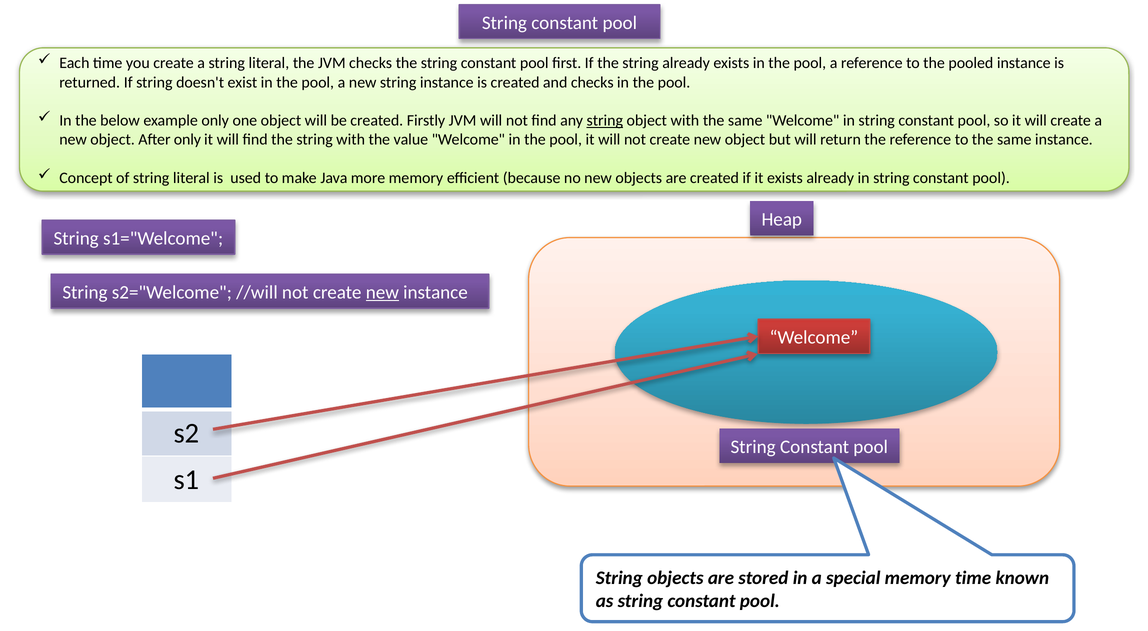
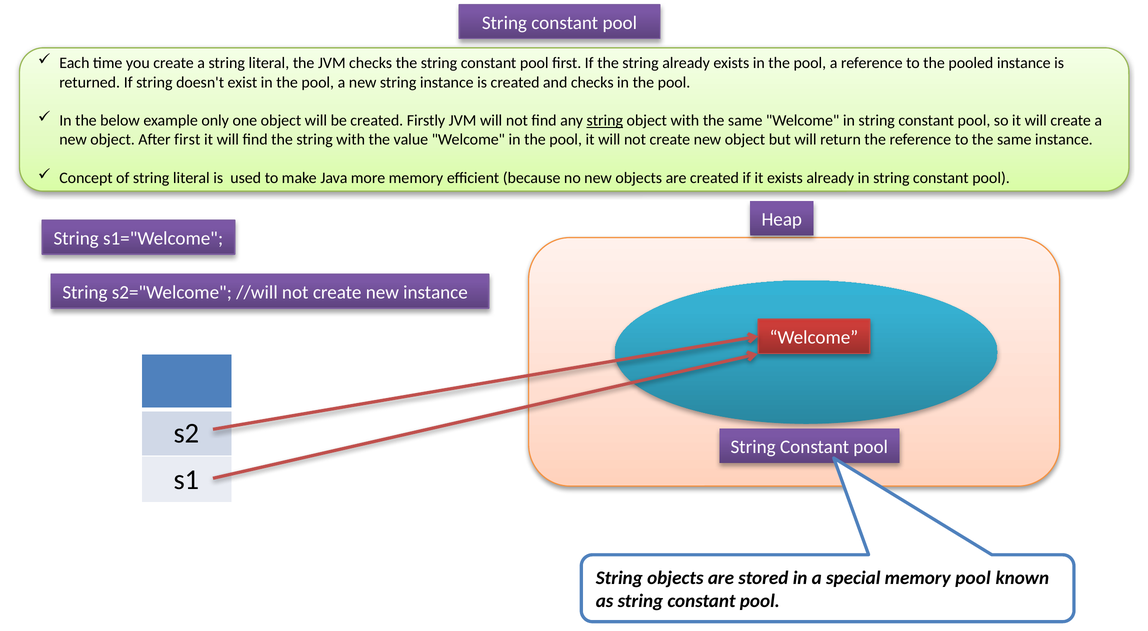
After only: only -> first (187, 140)
new underline: present -> none (382, 293)
memory time: time -> pool (973, 578)
